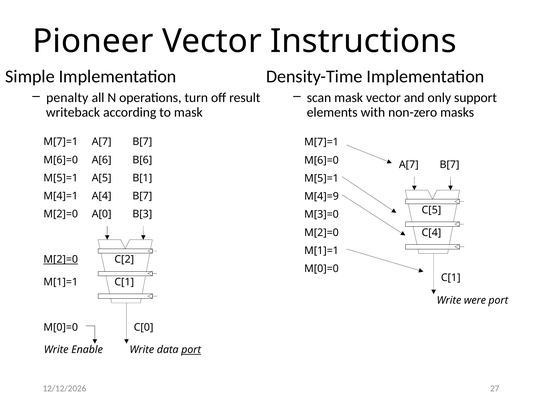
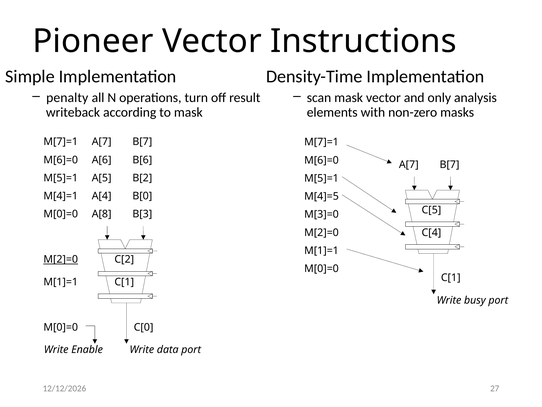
support: support -> analysis (475, 98)
B[1: B[1 -> B[2 (142, 178)
A[4 B[7: B[7 -> B[0 (142, 196)
M[4]=9: M[4]=9 -> M[4]=5 (322, 196)
M[2]=0: M[2]=0 -> M[0]=0 (61, 214)
A[0: A[0 -> A[8 (102, 214)
were: were -> busy (475, 300)
port underline: present -> none (191, 349)
